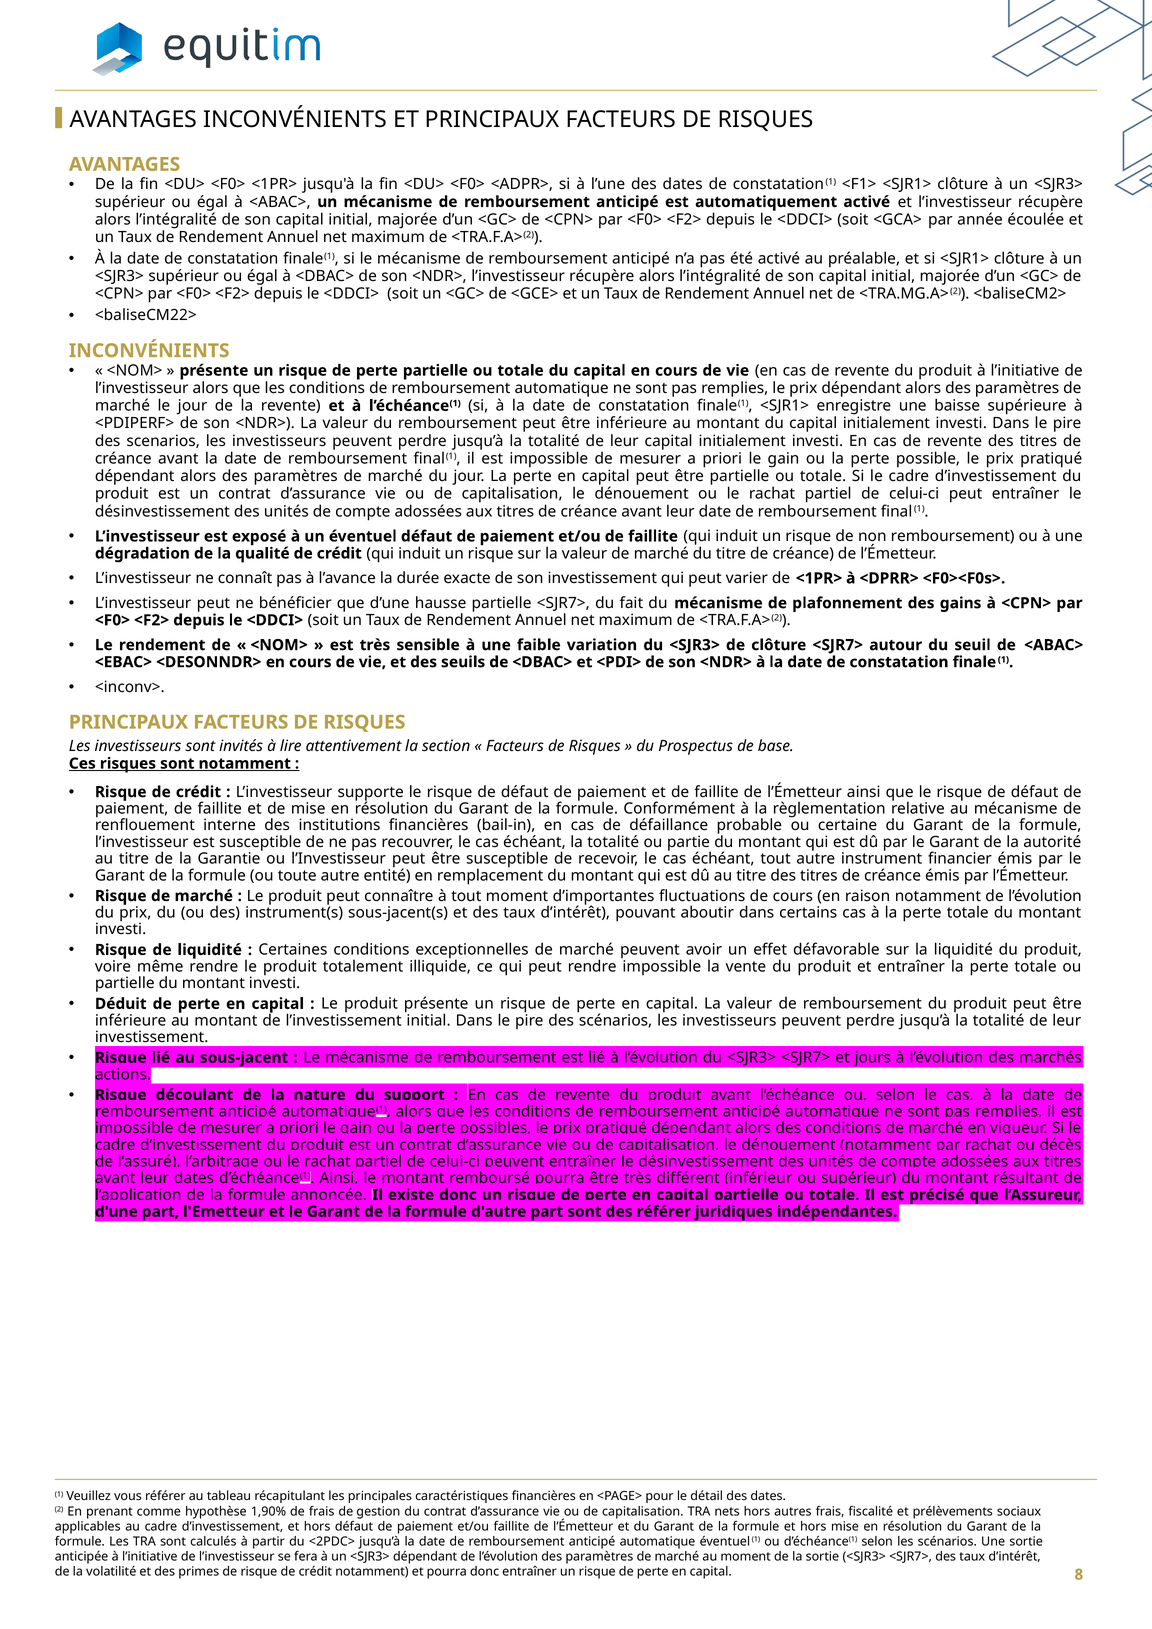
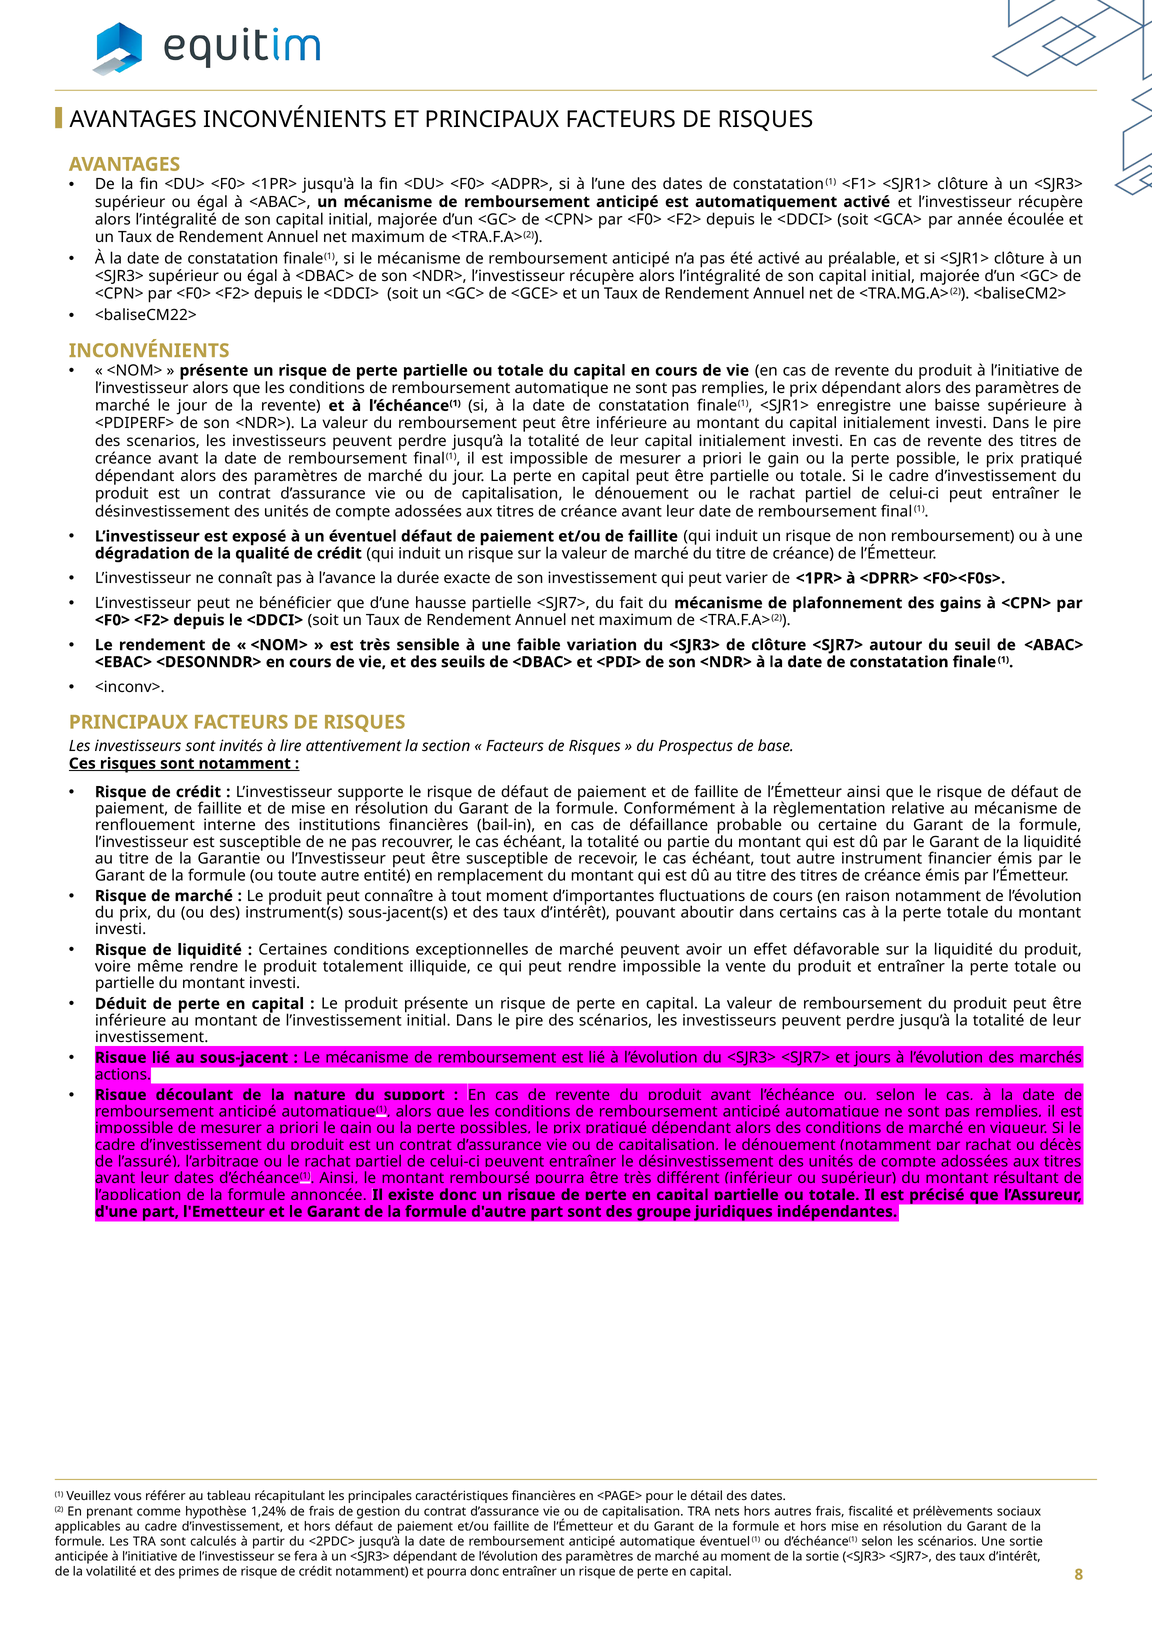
de la autorité: autorité -> liquidité (1052, 842)
des référer: référer -> groupe (664, 1212)
1,90%: 1,90% -> 1,24% (268, 1512)
